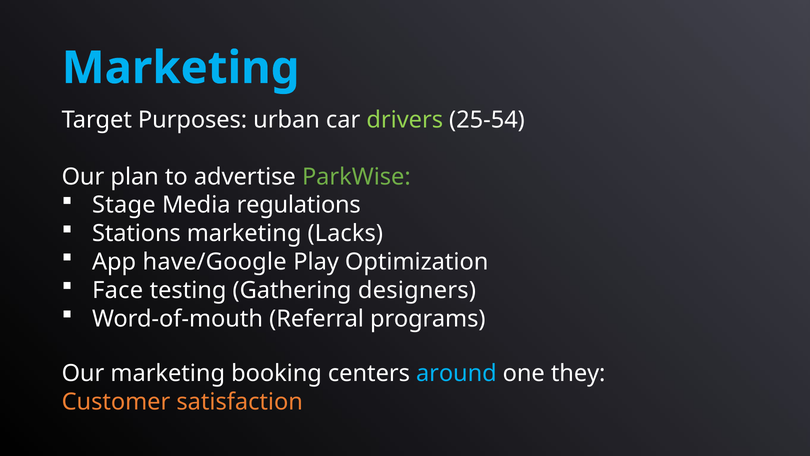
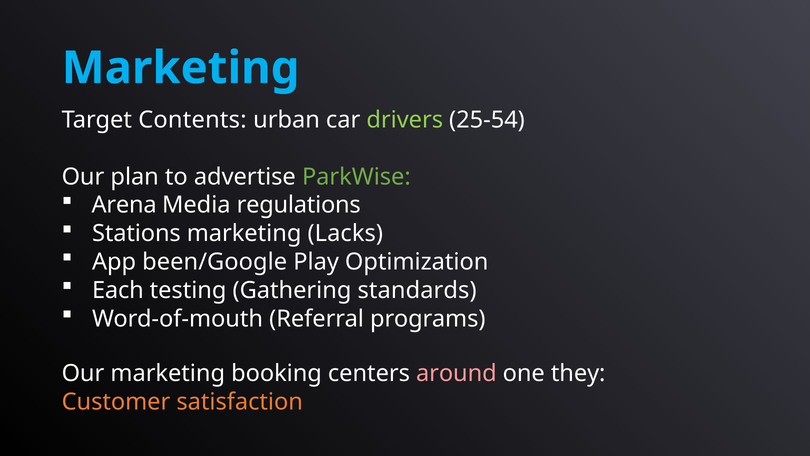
Purposes: Purposes -> Contents (192, 120)
Stage: Stage -> Arena (124, 205)
have/Google: have/Google -> been/Google (215, 262)
Face: Face -> Each (118, 290)
designers: designers -> standards (417, 290)
around colour: light blue -> pink (456, 373)
